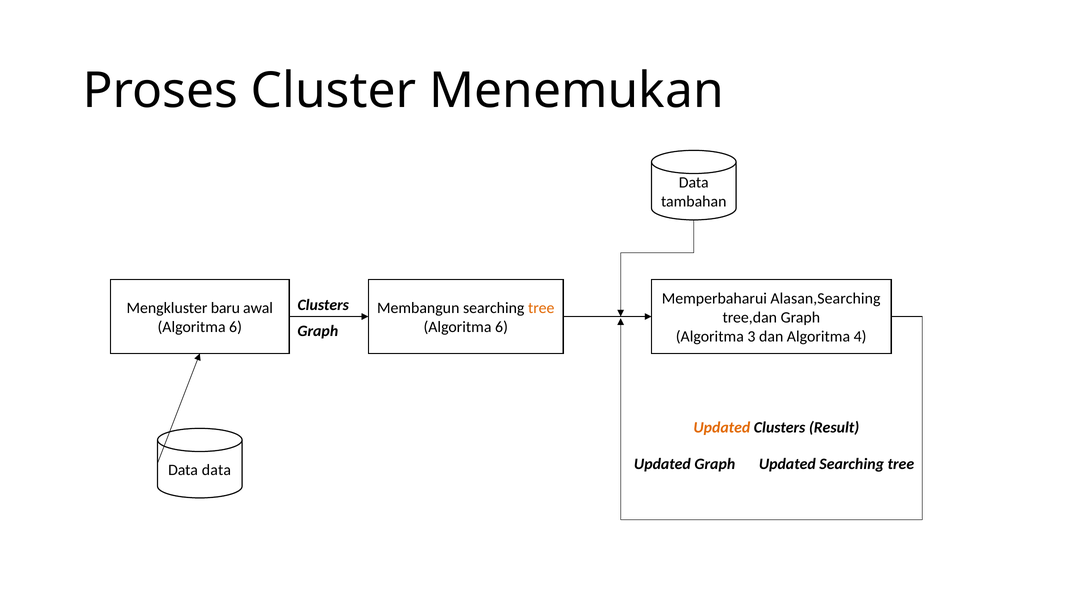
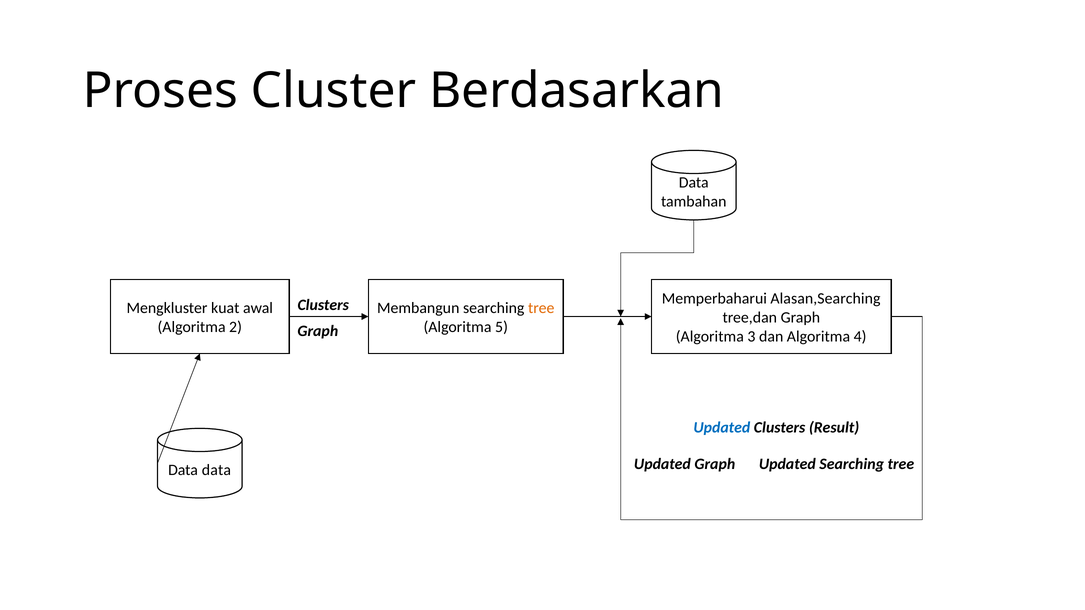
Menemukan: Menemukan -> Berdasarkan (577, 91)
baru: baru -> kuat (225, 308)
6: 6 -> 2 (236, 327)
6: 6 -> 5 (501, 327)
Updated colour: orange -> blue (722, 428)
